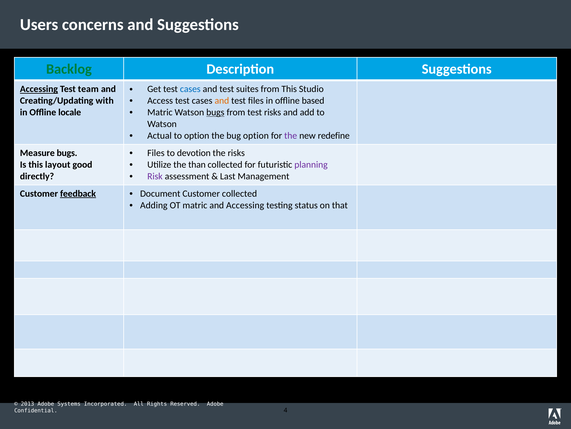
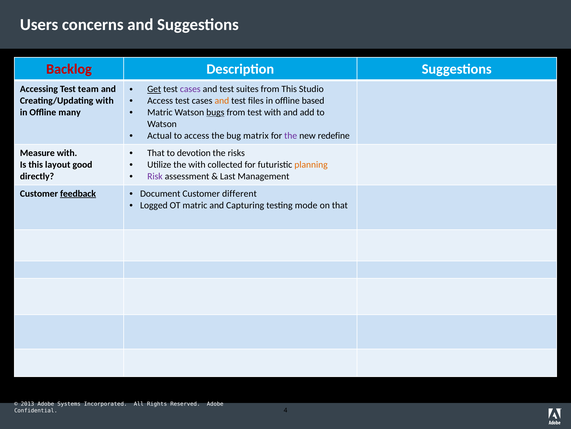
Backlog colour: green -> red (69, 69)
Get underline: none -> present (154, 89)
cases colour: blue -> purple (190, 89)
Accessing underline: present -> none (39, 89)
test risks: risks -> with (273, 112)
locale: locale -> many (70, 112)
to option: option -> access (197, 135)
bug option: option -> matrix (256, 135)
Files: Files -> That (156, 153)
Measure bugs: bugs -> with (67, 153)
the than: than -> with (197, 164)
planning colour: purple -> orange (311, 164)
Customer collected: collected -> different (239, 193)
Adding: Adding -> Logged (154, 205)
and Accessing: Accessing -> Capturing (245, 205)
status: status -> mode (306, 205)
